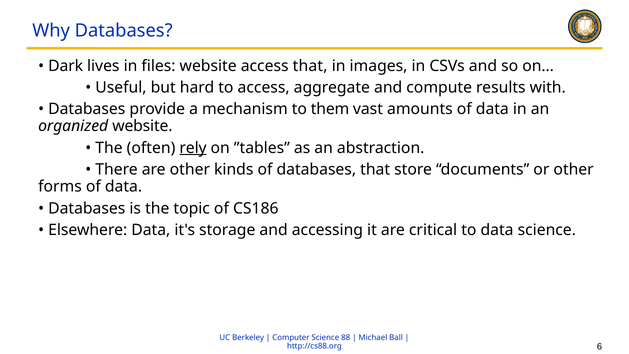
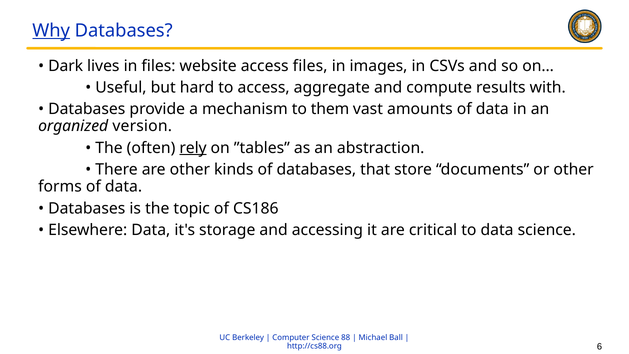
Why underline: none -> present (51, 31)
access that: that -> files (310, 66)
organized website: website -> version (142, 126)
